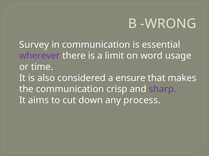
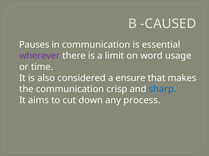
WRONG: WRONG -> CAUSED (168, 24)
Survey: Survey -> Pauses (34, 45)
sharp colour: purple -> blue (163, 90)
